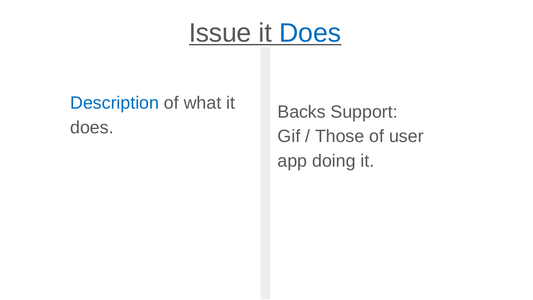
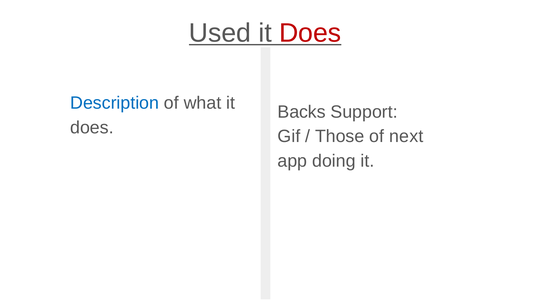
Issue: Issue -> Used (220, 33)
Does colour: blue -> red (310, 33)
user: user -> next (406, 136)
